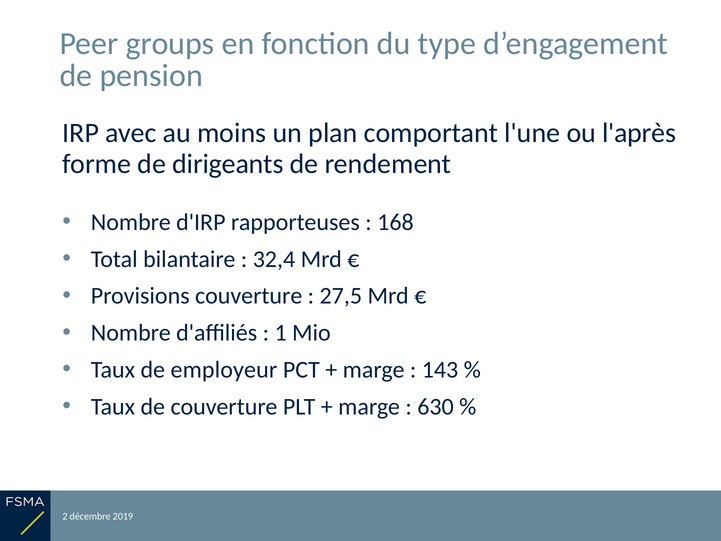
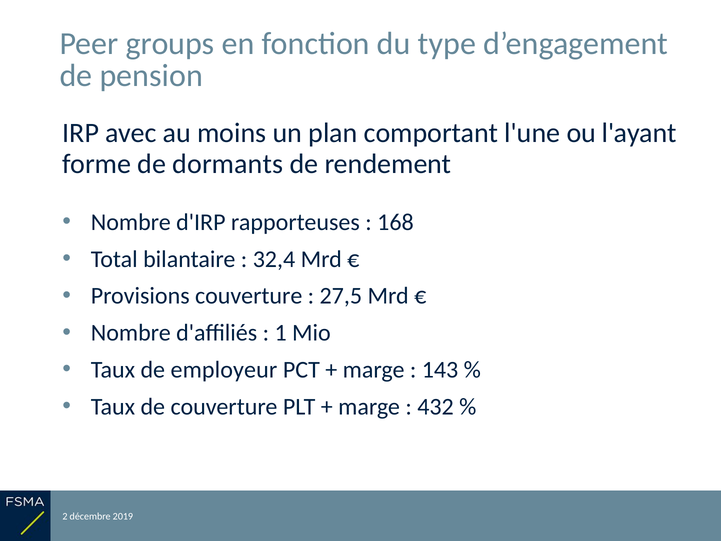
l'après: l'après -> l'ayant (639, 133)
dirigeants: dirigeants -> dormants (228, 164)
630: 630 -> 432 (436, 406)
